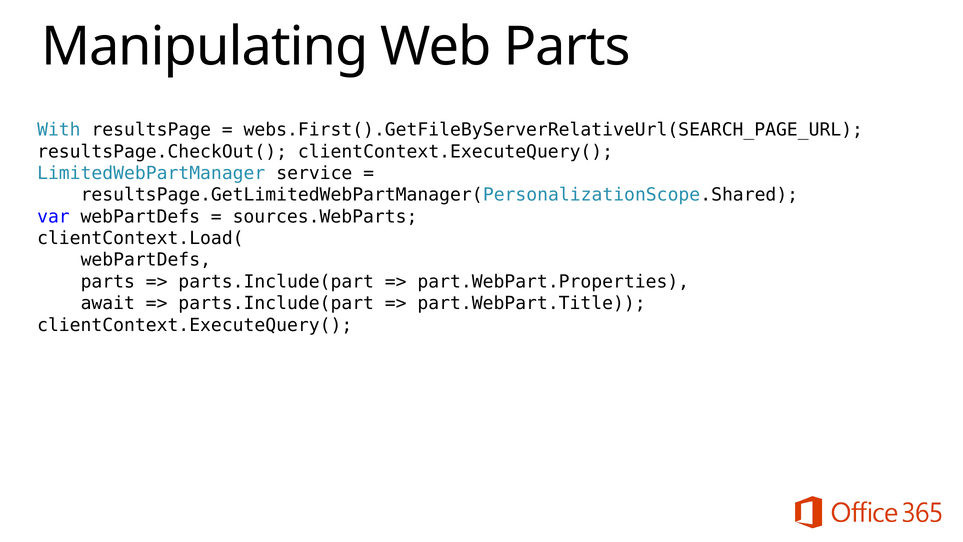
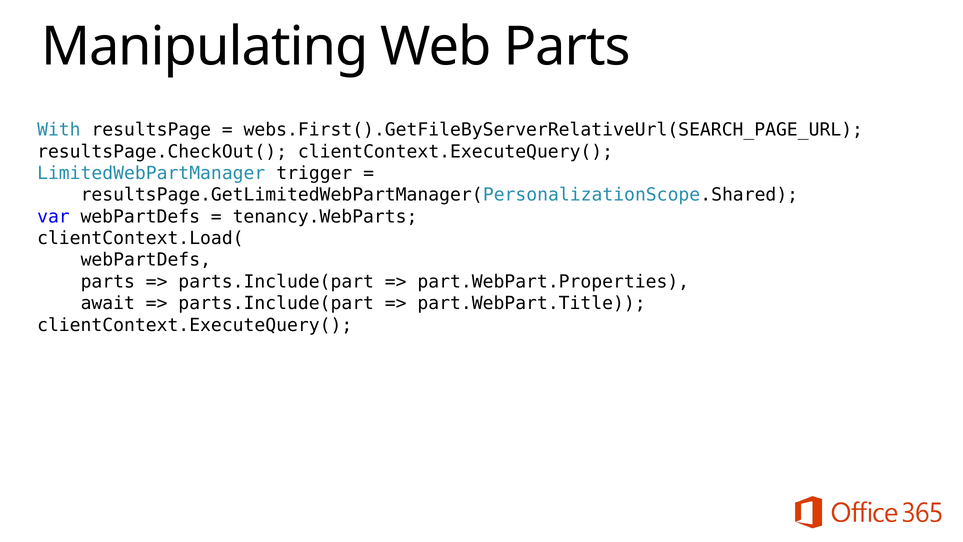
service: service -> trigger (314, 173)
sources.WebParts: sources.WebParts -> tenancy.WebParts (325, 217)
